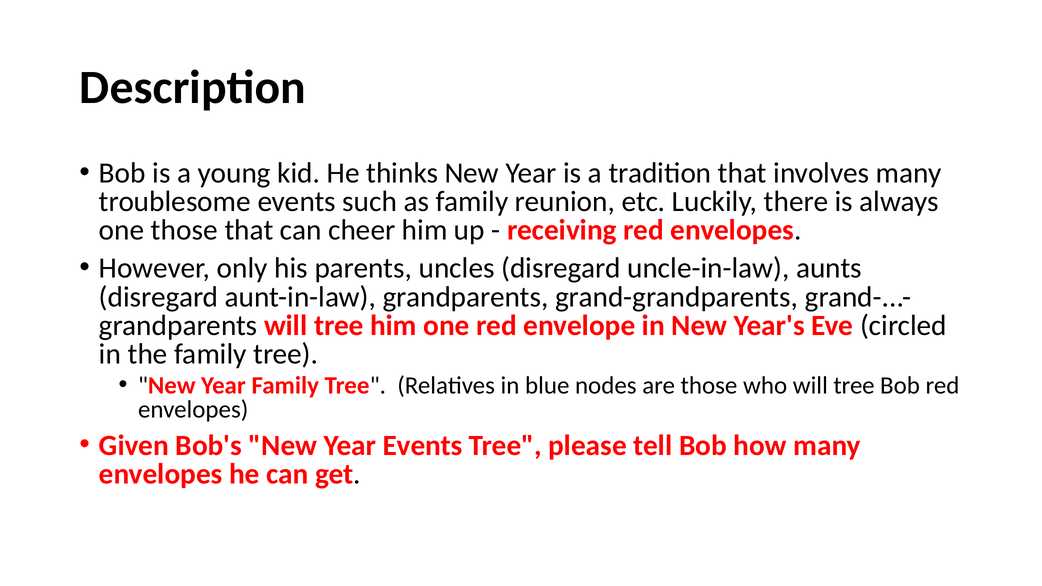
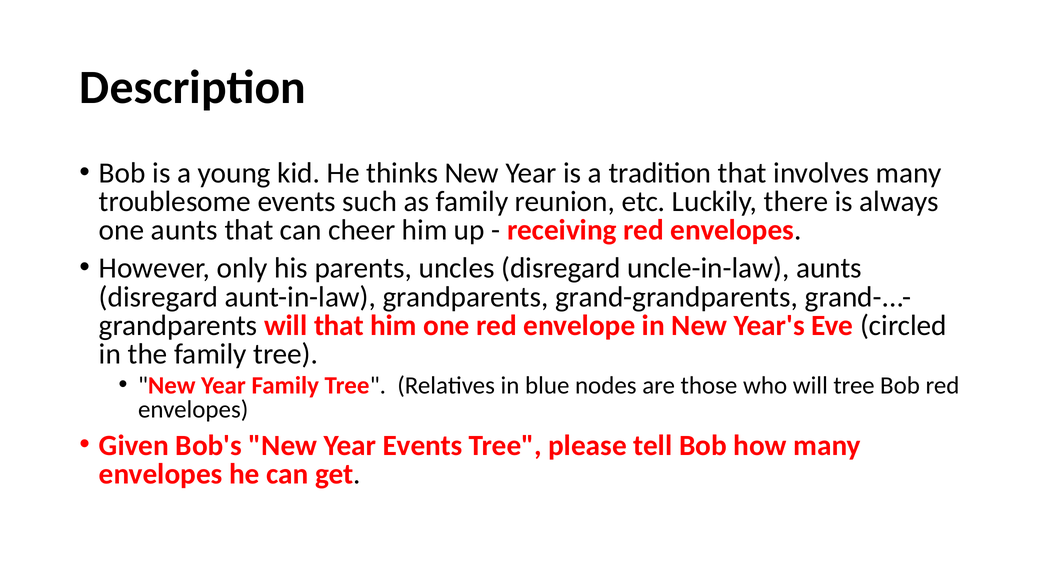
one those: those -> aunts (184, 230)
grandparents will tree: tree -> that (339, 325)
